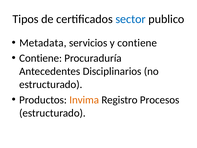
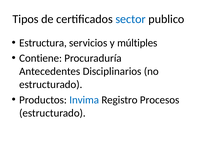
Metadata: Metadata -> Estructura (43, 43)
y contiene: contiene -> múltiples (137, 43)
Invima colour: orange -> blue (84, 100)
